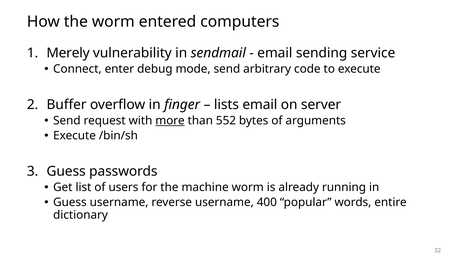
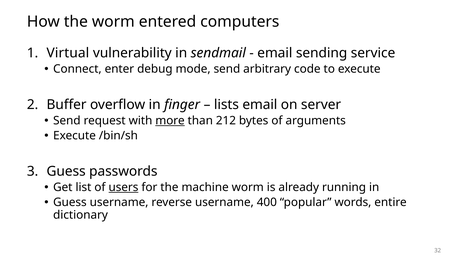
Merely: Merely -> Virtual (68, 53)
552: 552 -> 212 (226, 121)
users underline: none -> present (123, 188)
